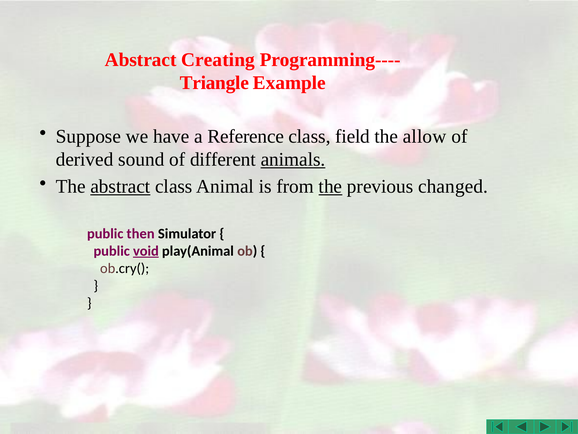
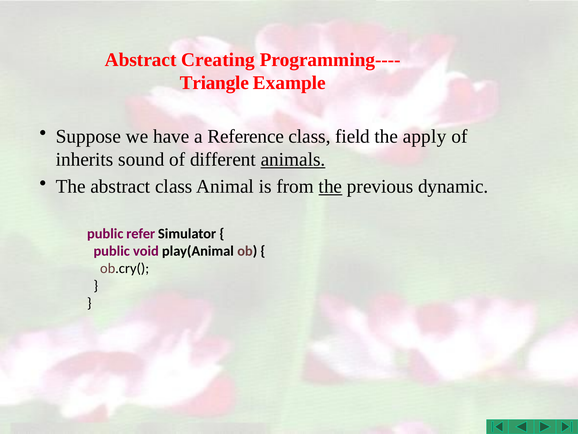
allow: allow -> apply (425, 136)
derived: derived -> inherits (85, 159)
abstract underline: present -> none (120, 186)
changed: changed -> dynamic (453, 186)
then: then -> refer (141, 233)
void underline: present -> none (146, 251)
